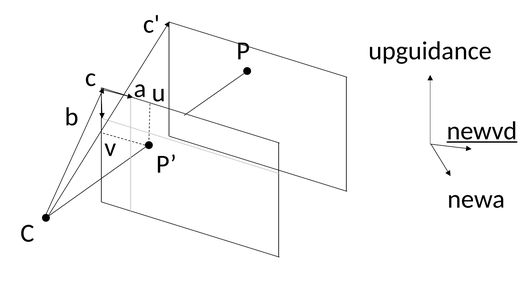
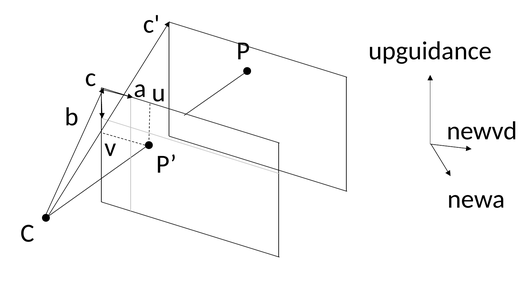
newvd underline: present -> none (482, 131)
